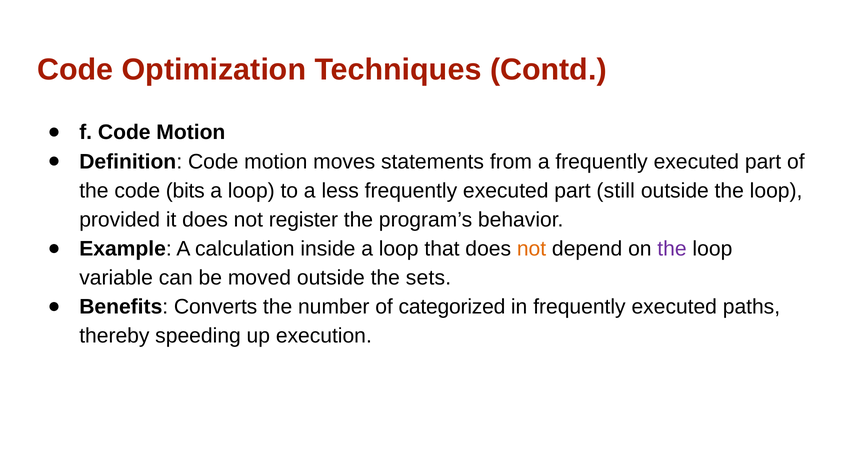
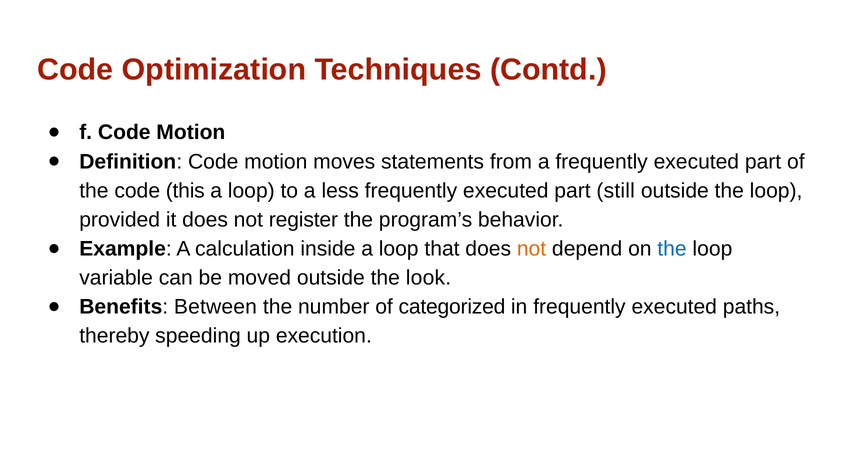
bits: bits -> this (185, 191)
the colour: purple -> blue (672, 249)
sets: sets -> look (429, 278)
Converts: Converts -> Between (215, 307)
